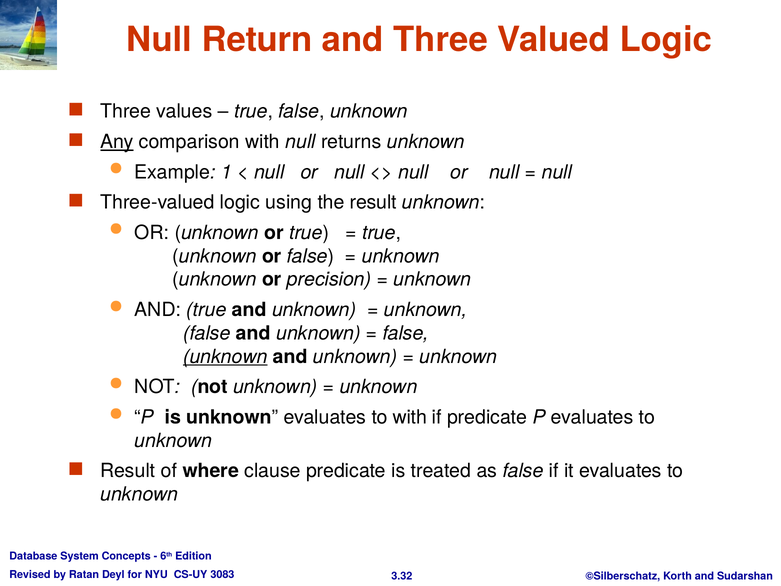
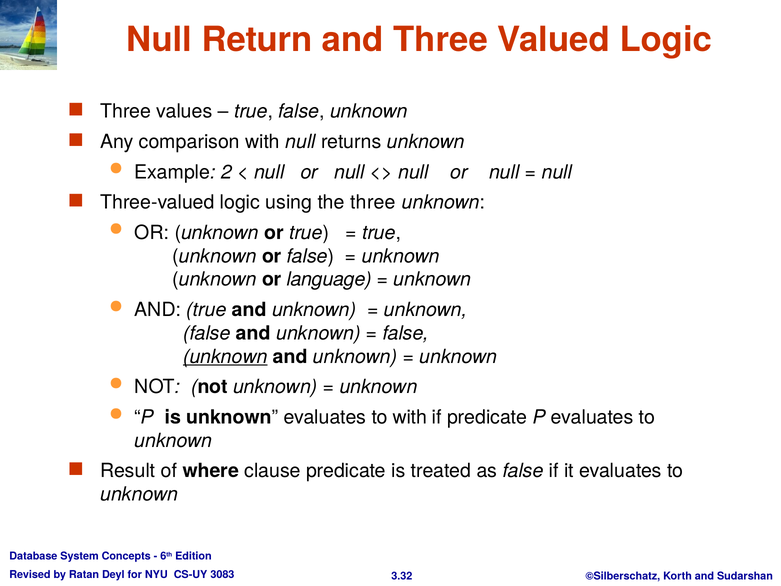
Any underline: present -> none (117, 142)
1: 1 -> 2 (226, 172)
the result: result -> three (373, 202)
precision: precision -> language (329, 279)
